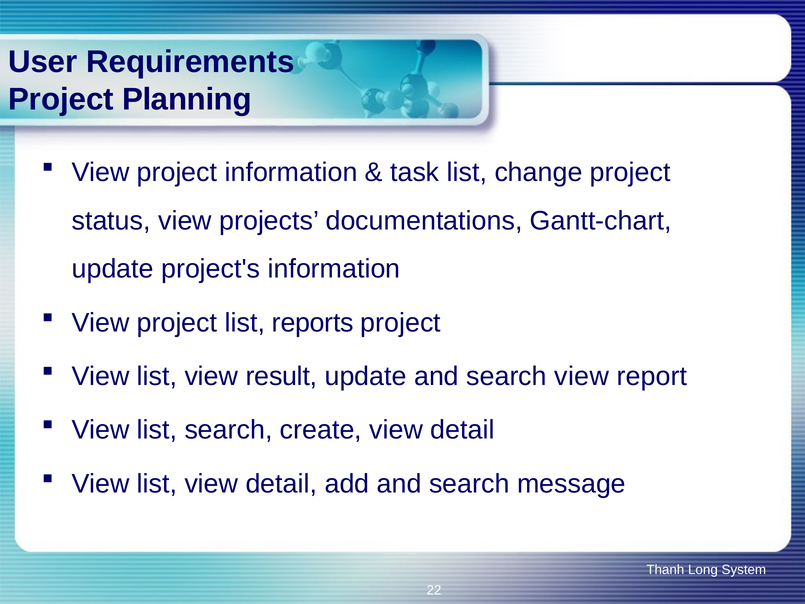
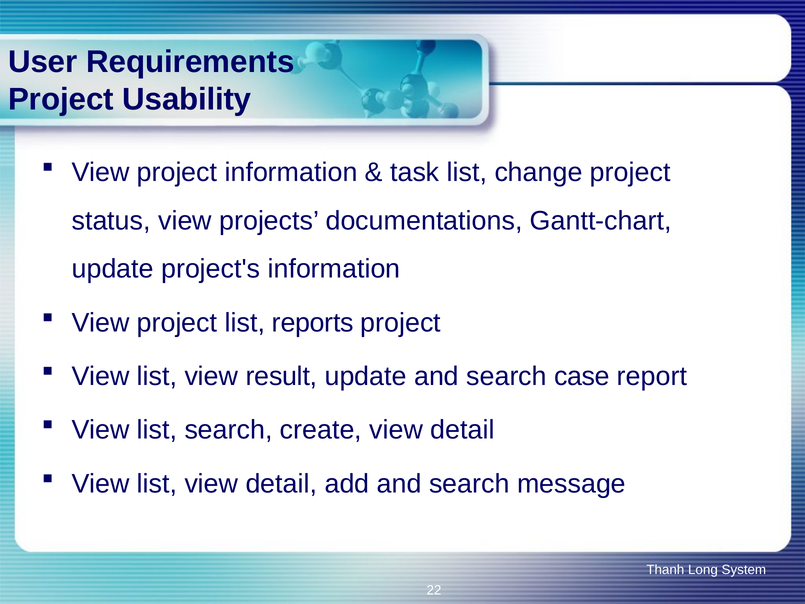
Planning: Planning -> Usability (187, 99)
search view: view -> case (582, 376)
